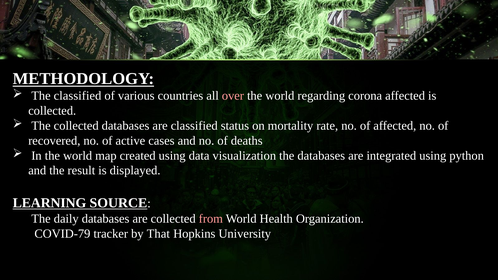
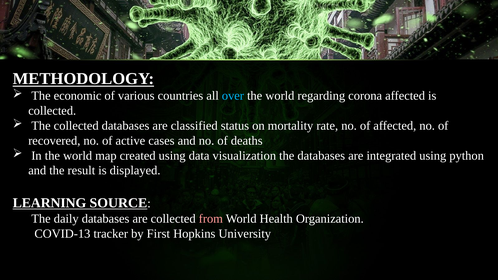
The classified: classified -> economic (78, 96)
over colour: pink -> light blue (233, 96)
COVID-79: COVID-79 -> COVID-13 (62, 234)
That: That -> First (158, 234)
